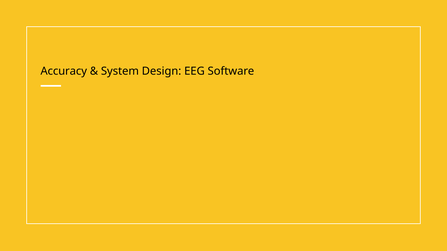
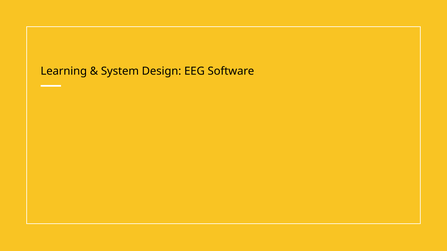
Accuracy: Accuracy -> Learning (64, 71)
